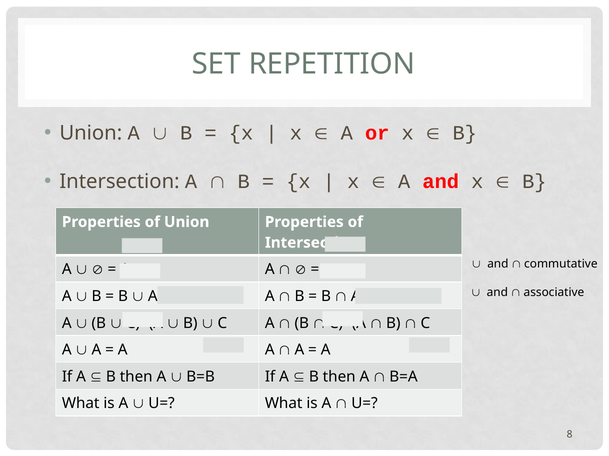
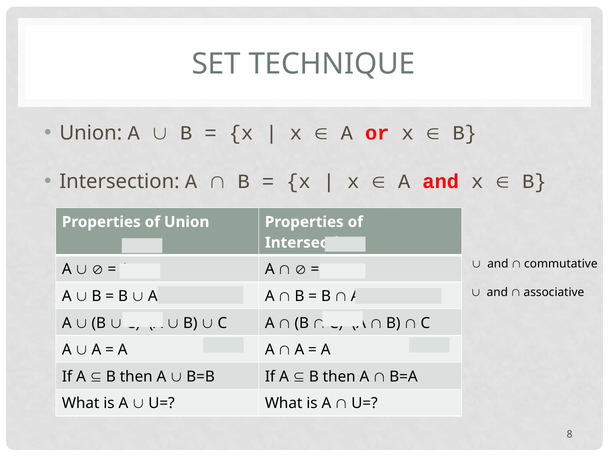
REPETITION: REPETITION -> TECHNIQUE (332, 64)
